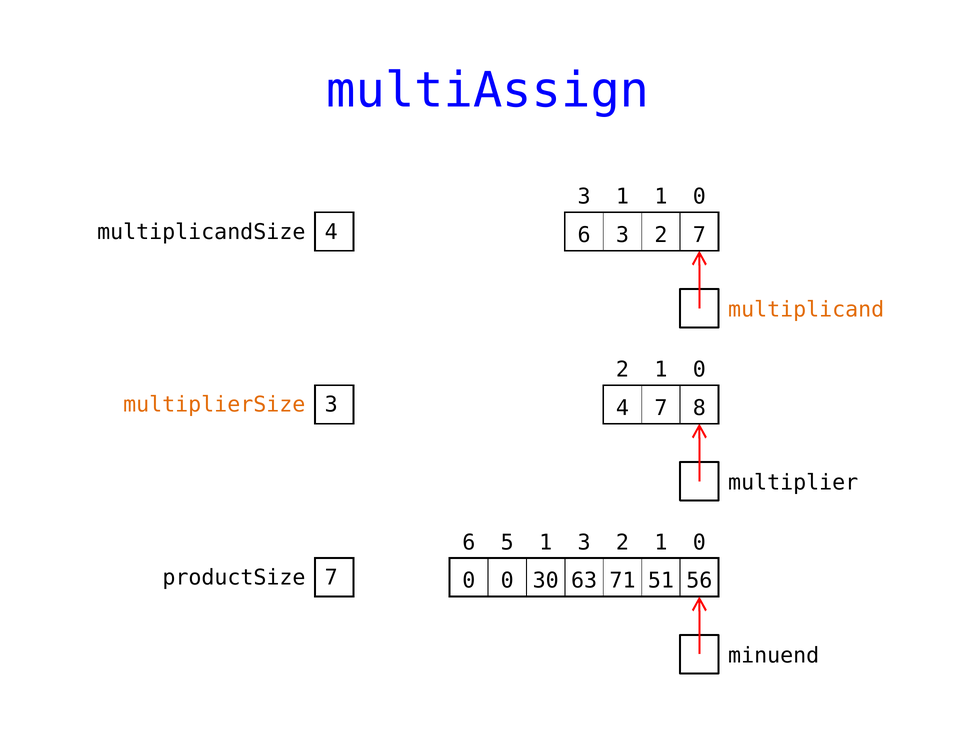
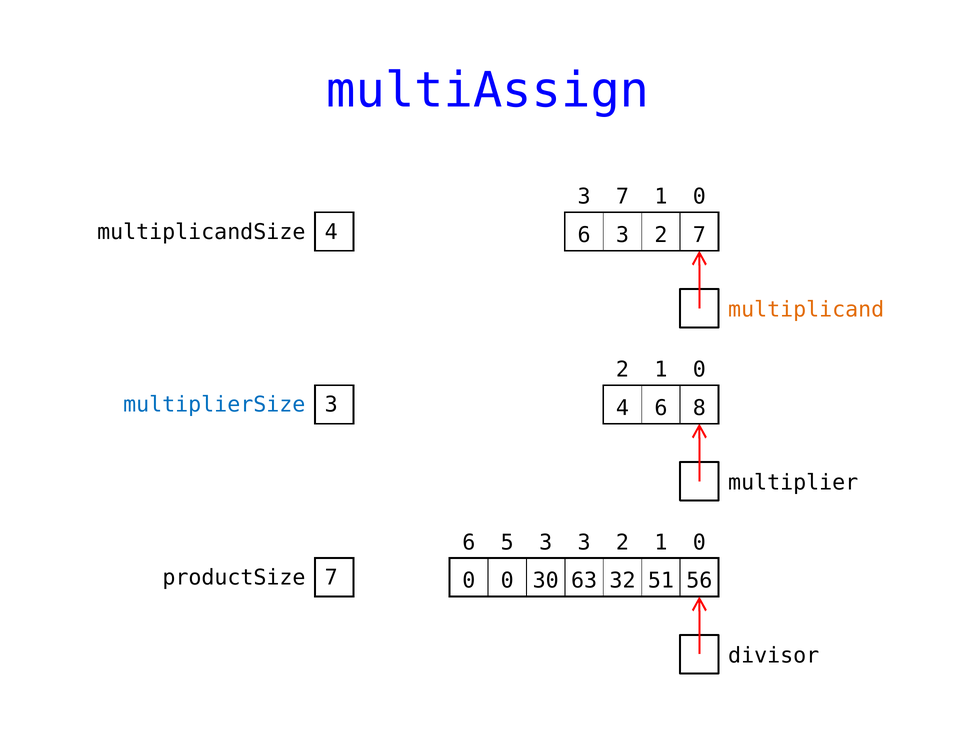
3 1: 1 -> 7 (623, 197)
multiplierSize colour: orange -> blue (214, 405)
4 7: 7 -> 6 (661, 408)
5 1: 1 -> 3 (546, 542)
71: 71 -> 32 (623, 581)
minuend: minuend -> divisor (774, 656)
